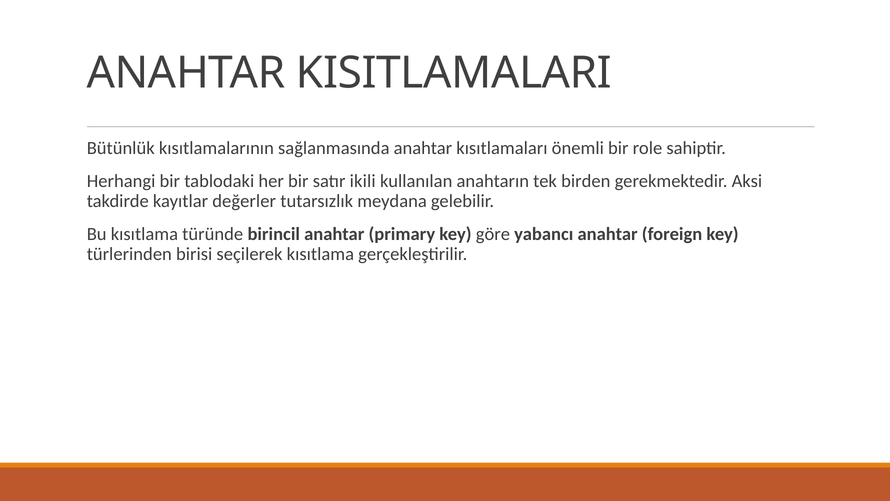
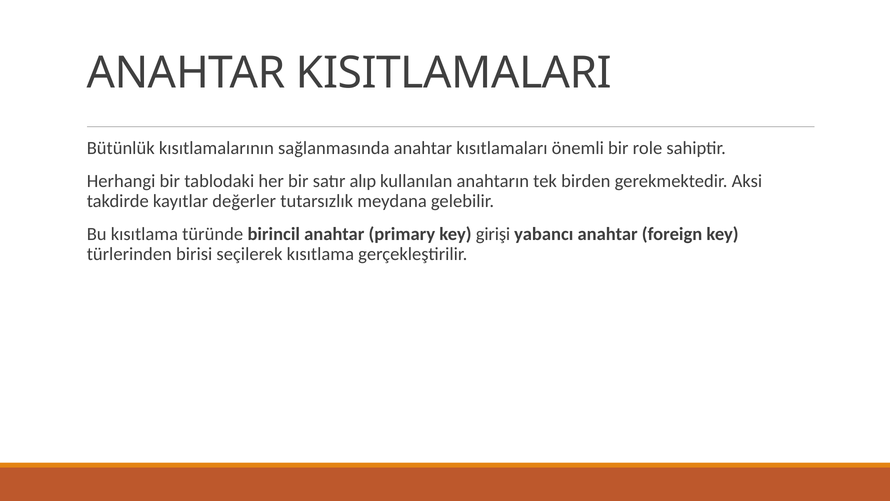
ikili: ikili -> alıp (363, 181)
göre: göre -> girişi (493, 234)
